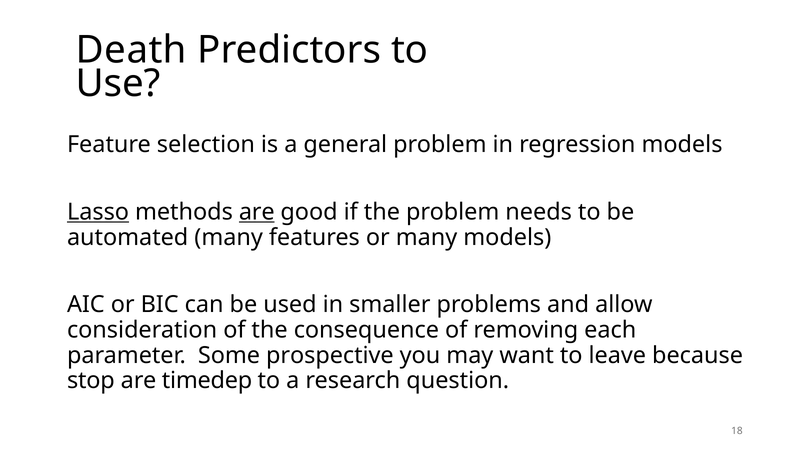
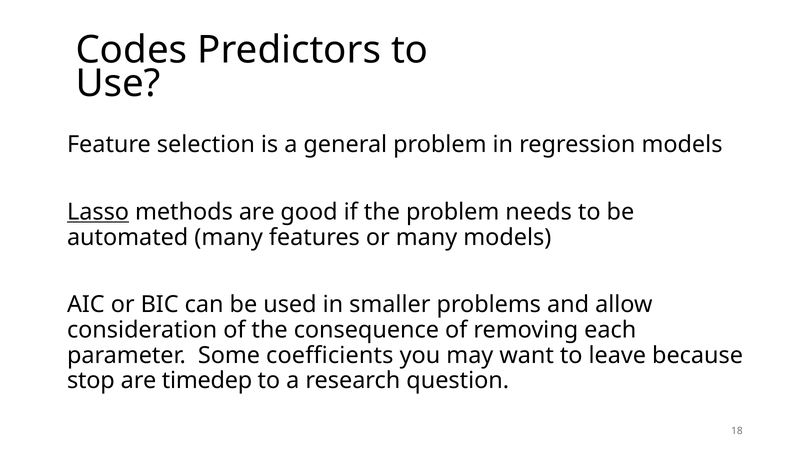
Death: Death -> Codes (131, 50)
are underline: present -> none (257, 212)
prospective: prospective -> coefficients (330, 355)
